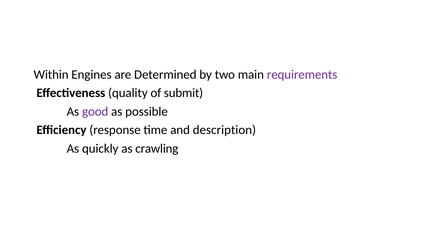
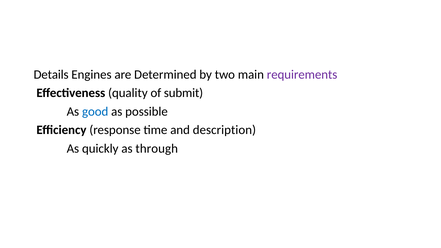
Within: Within -> Details (51, 75)
good colour: purple -> blue (95, 112)
crawling: crawling -> through (157, 149)
